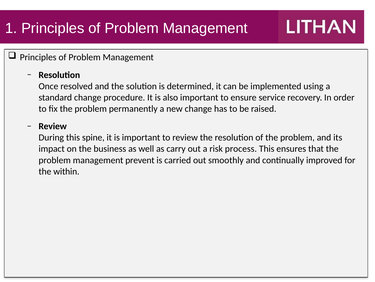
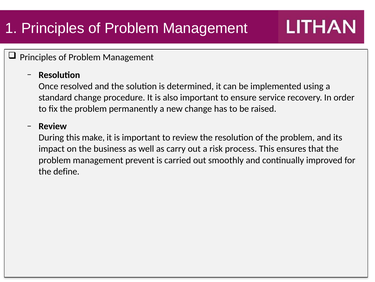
spine: spine -> make (93, 137)
within: within -> define (66, 171)
